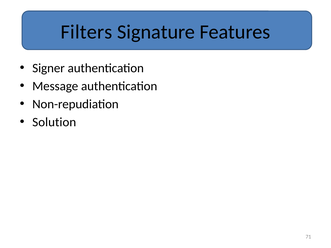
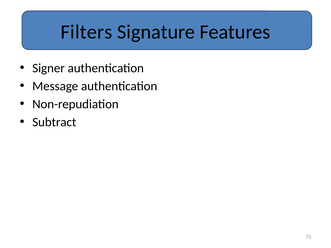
Solution: Solution -> Subtract (54, 122)
